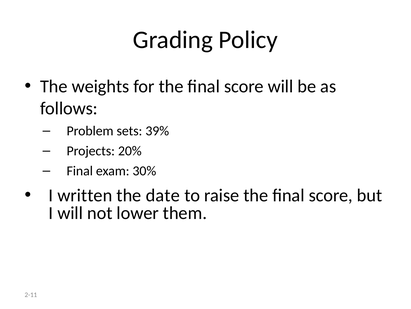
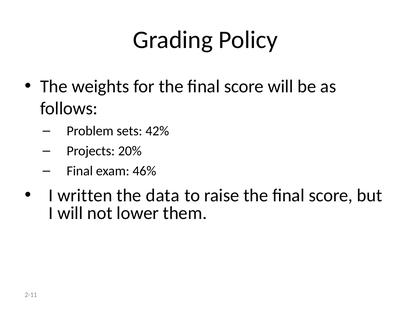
39%: 39% -> 42% (157, 131)
30%: 30% -> 46% (144, 171)
date: date -> data (163, 195)
